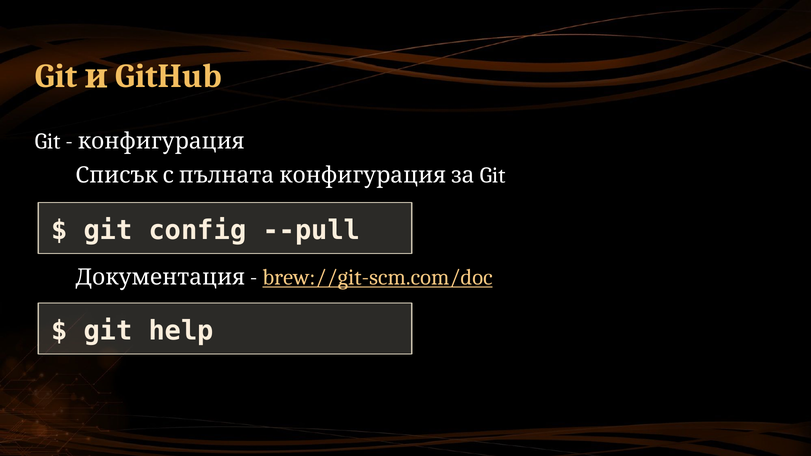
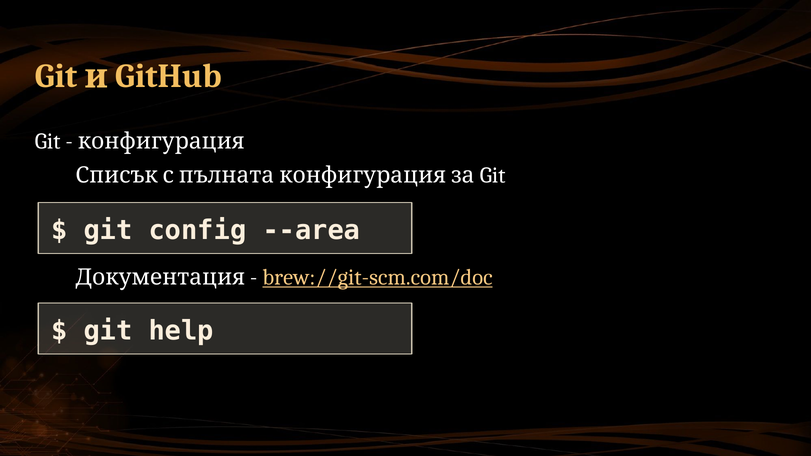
--pull: --pull -> --area (311, 230)
